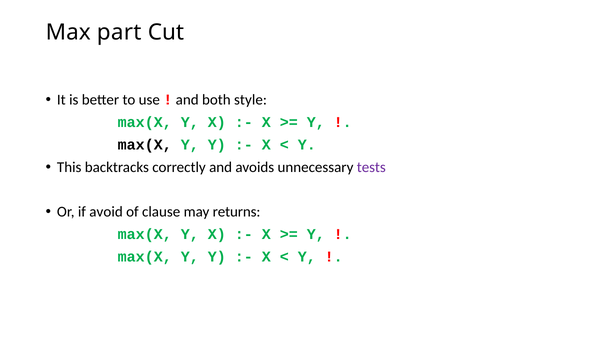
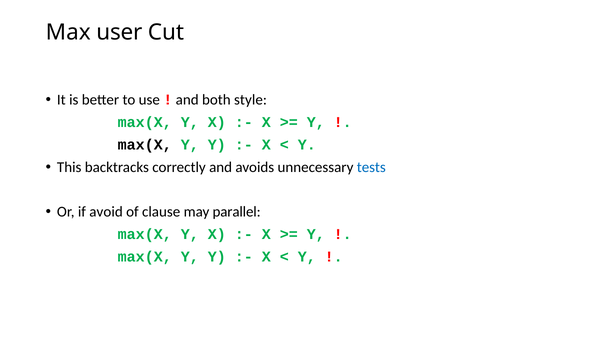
part: part -> user (119, 32)
tests colour: purple -> blue (371, 167)
returns: returns -> parallel (237, 212)
